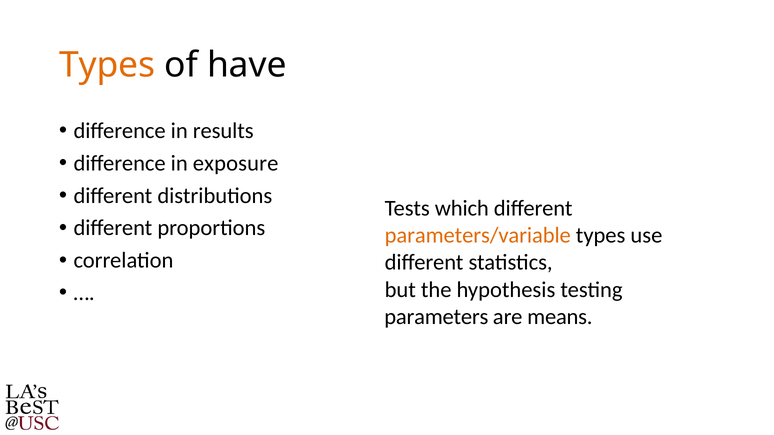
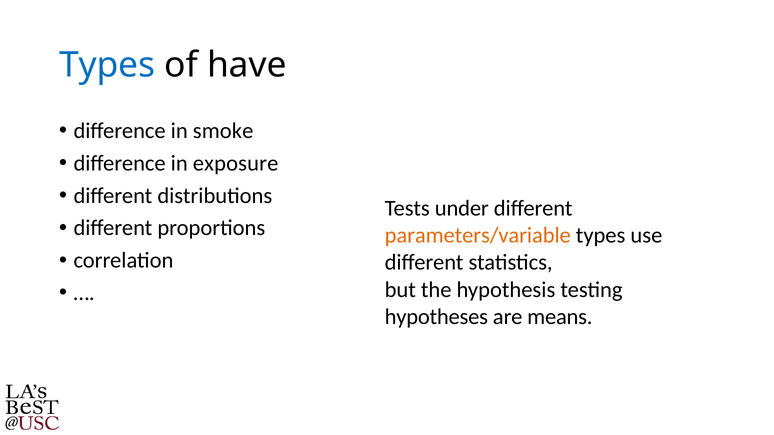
Types colour: orange -> blue (107, 65)
results: results -> smoke (223, 131)
which: which -> under (462, 208)
parameters: parameters -> hypotheses (436, 317)
